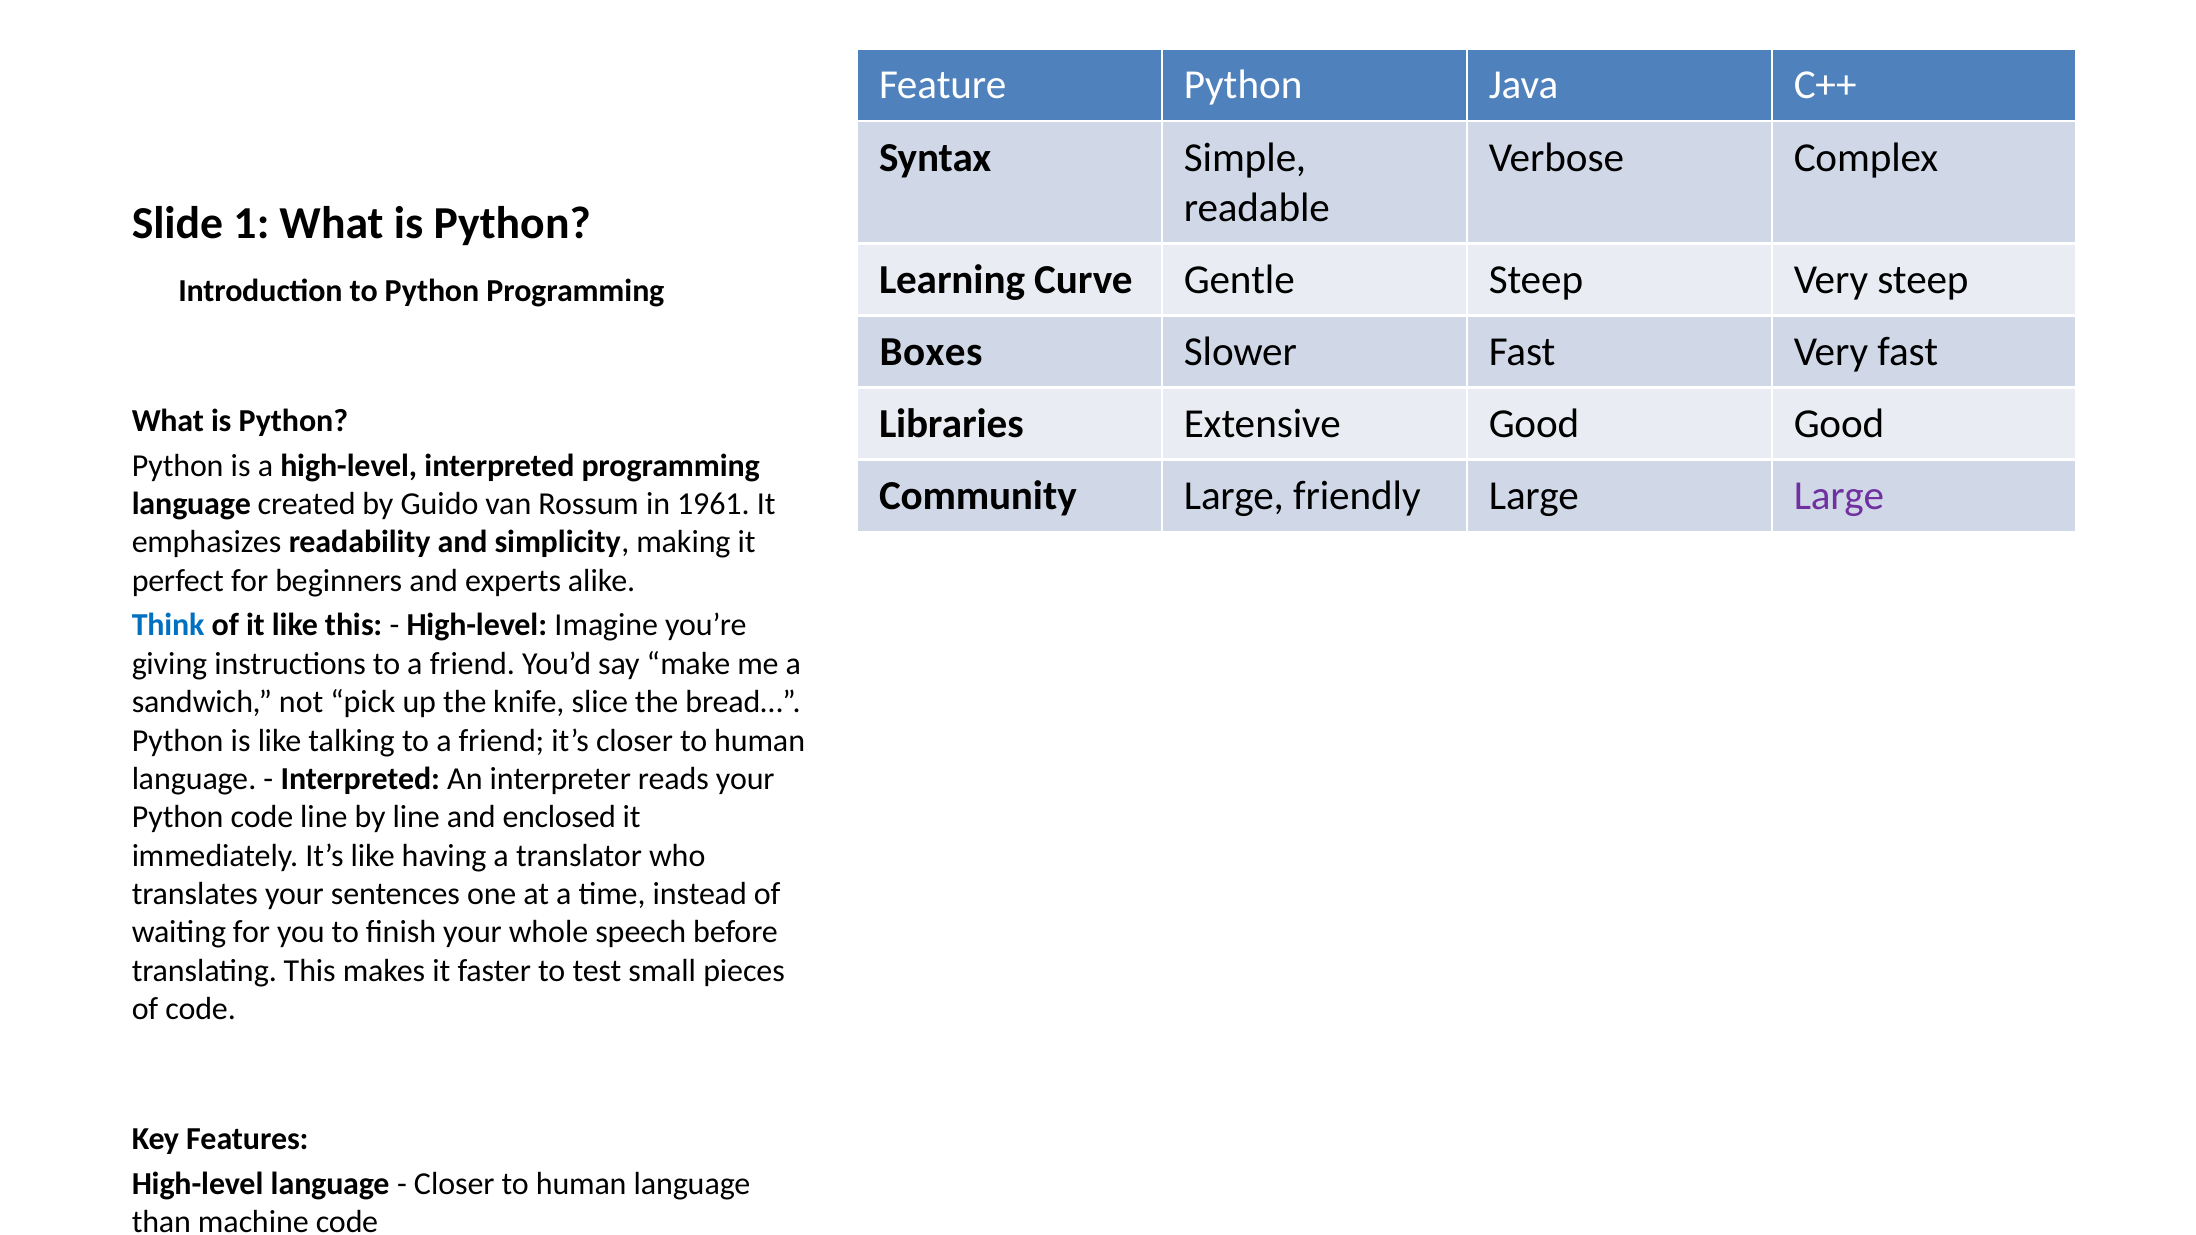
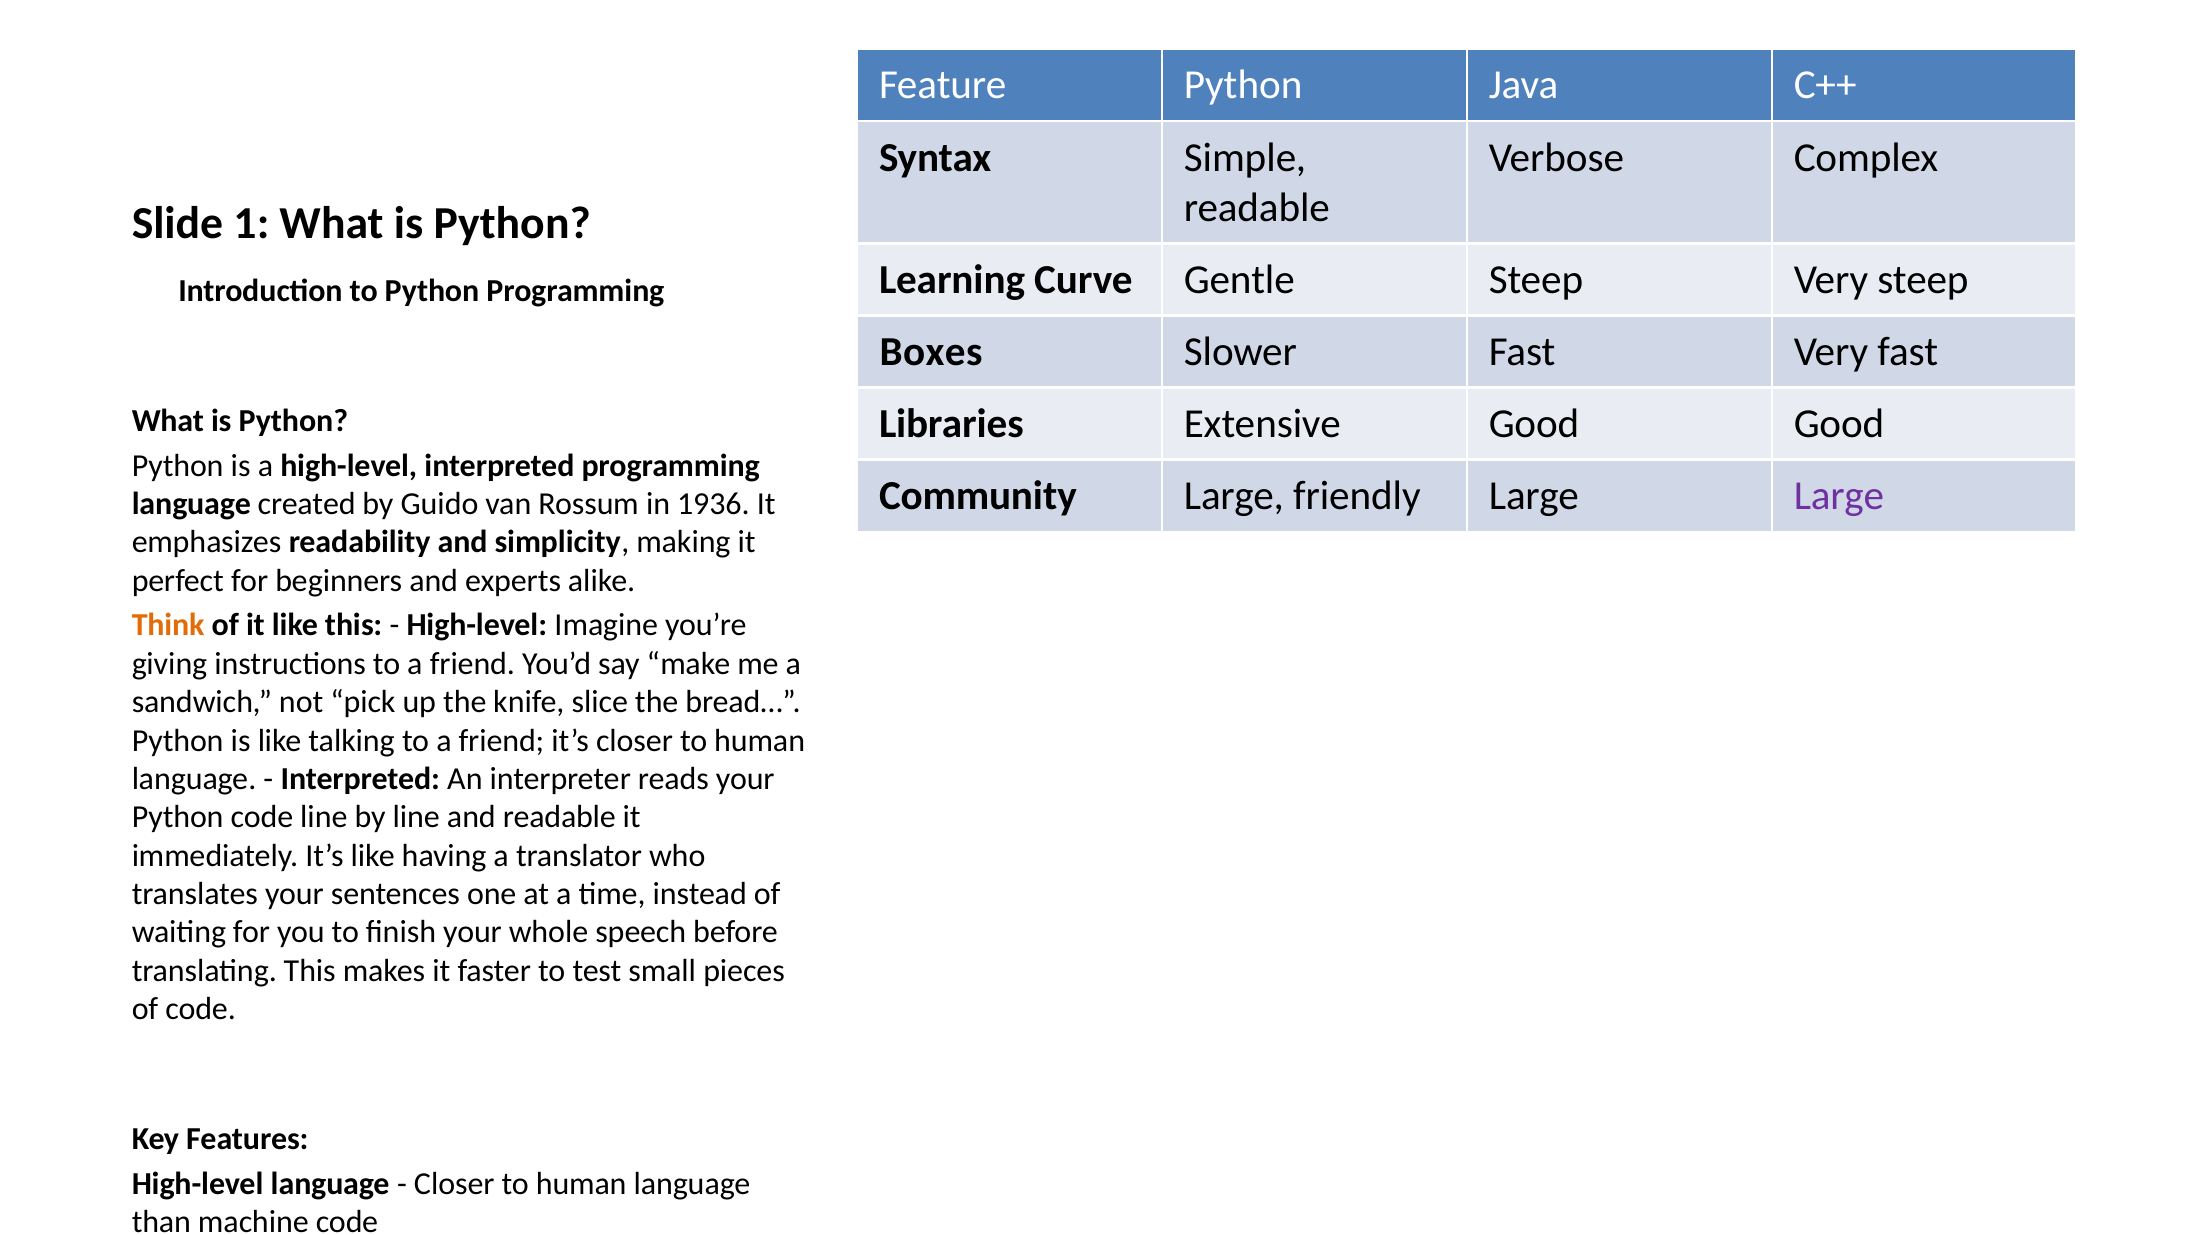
1961: 1961 -> 1936 (713, 504)
Think colour: blue -> orange (168, 626)
line and enclosed: enclosed -> readable (559, 817)
